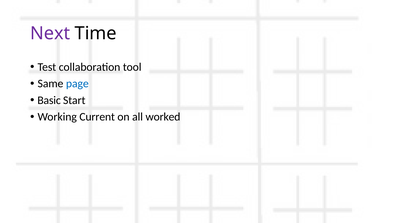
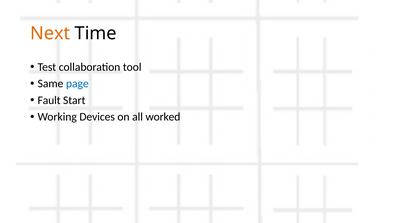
Next colour: purple -> orange (50, 33)
Basic: Basic -> Fault (49, 100)
Current: Current -> Devices (97, 117)
